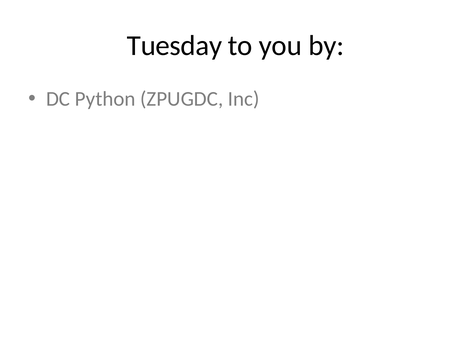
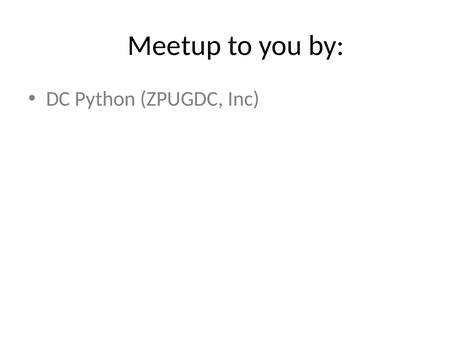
Tuesday: Tuesday -> Meetup (174, 46)
